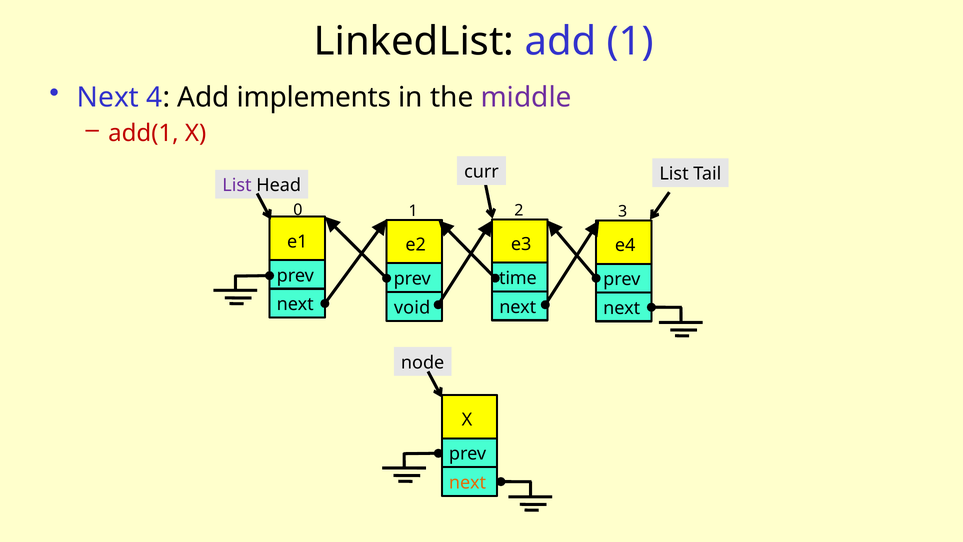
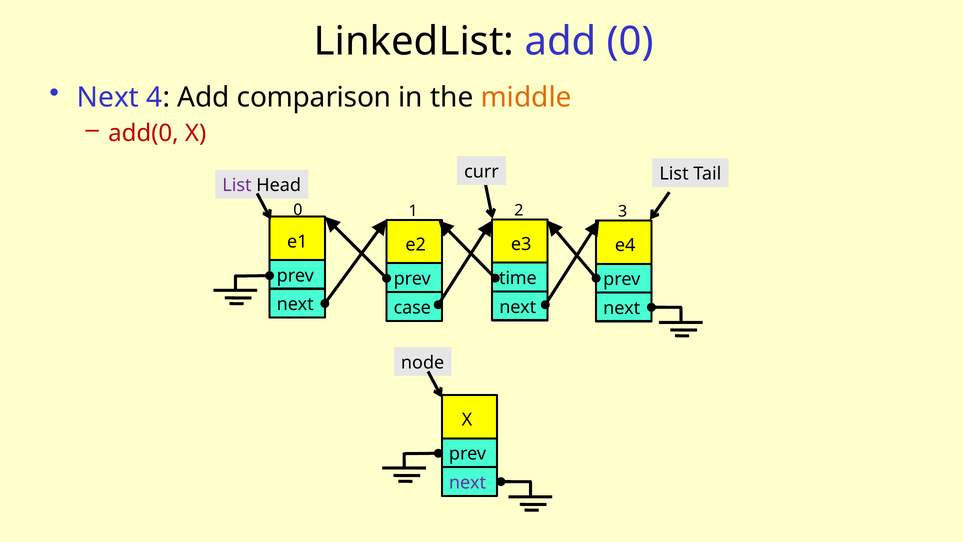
add 1: 1 -> 0 (630, 42)
implements: implements -> comparison (314, 97)
middle colour: purple -> orange (526, 97)
add(1: add(1 -> add(0 (143, 133)
void: void -> case (412, 308)
next colour: orange -> purple (468, 483)
